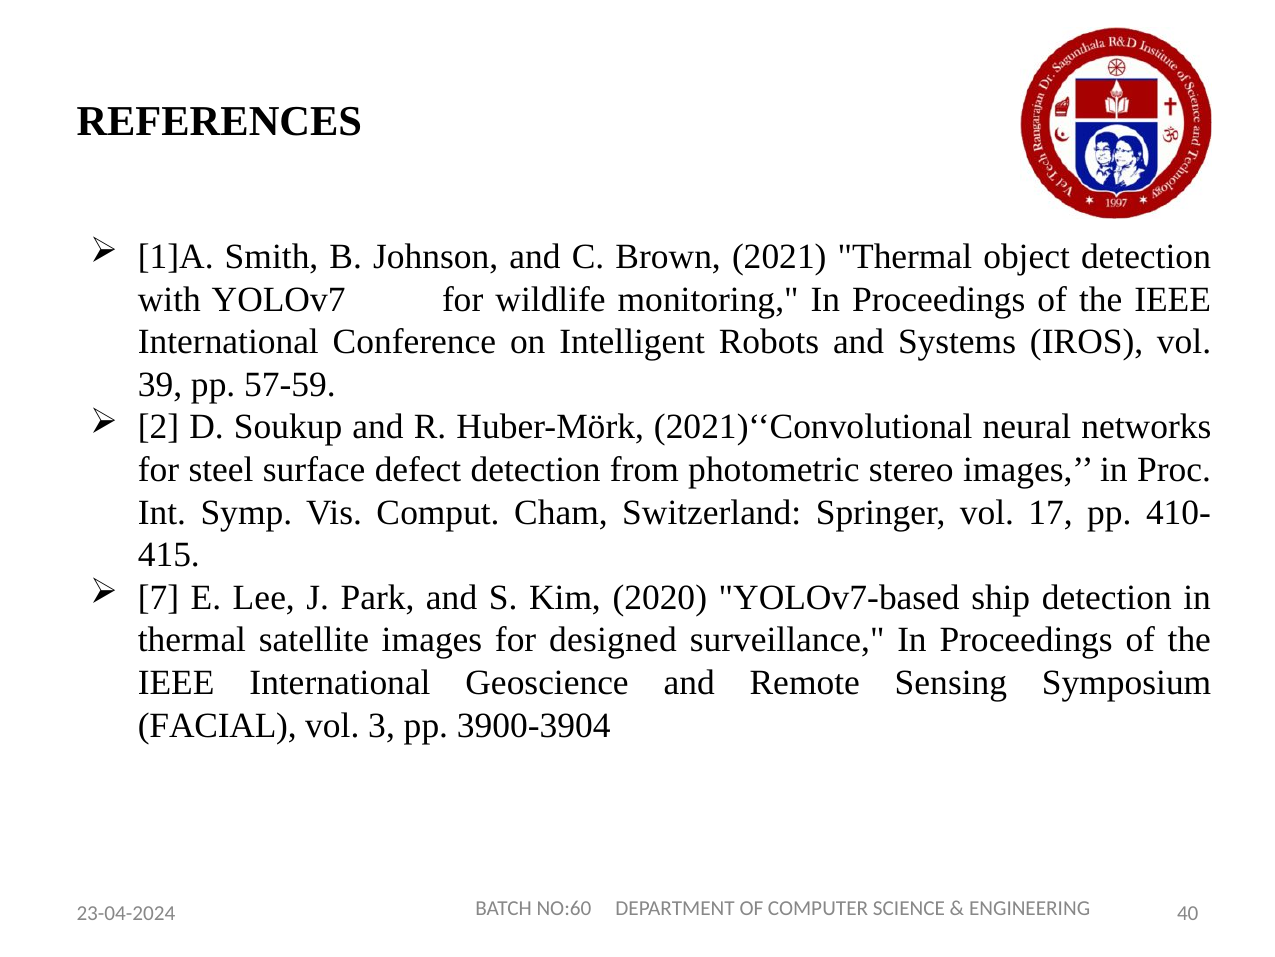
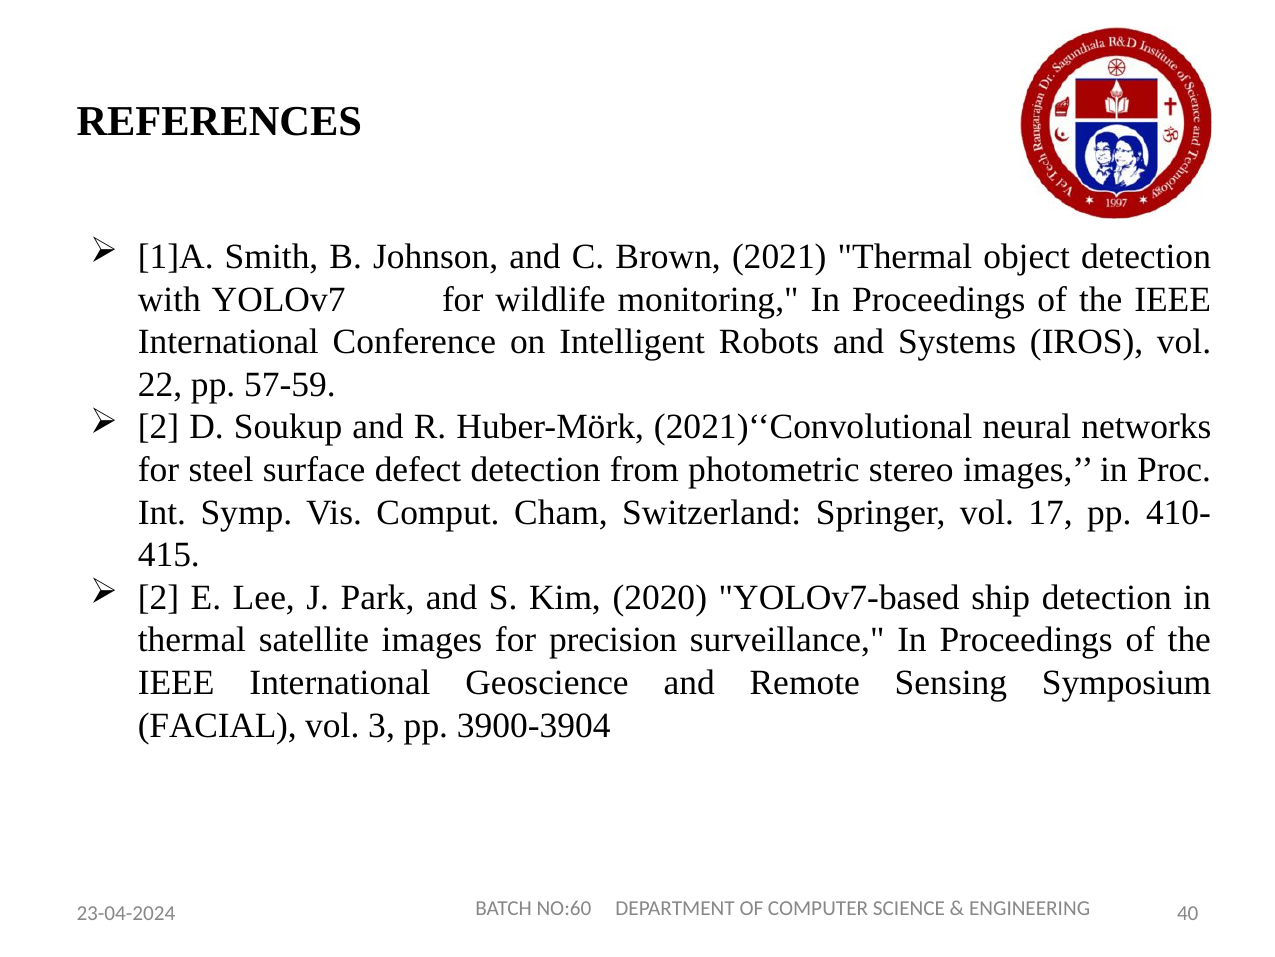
39: 39 -> 22 (160, 384)
7: 7 -> 2 (159, 597)
designed: designed -> precision (613, 640)
